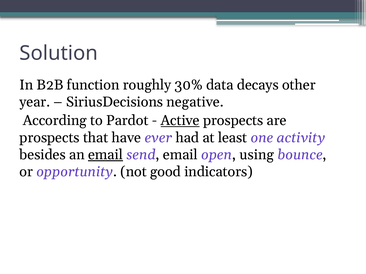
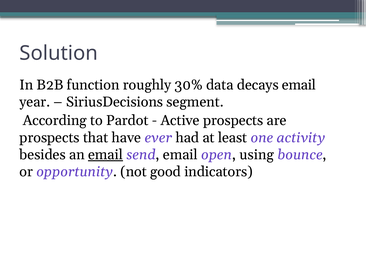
decays other: other -> email (299, 85)
negative: negative -> segment (195, 102)
Active underline: present -> none (180, 121)
